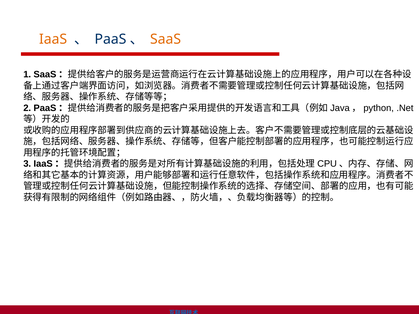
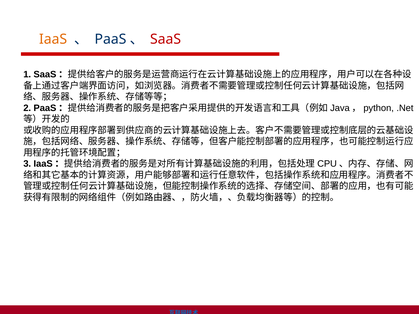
SaaS colour: orange -> red (166, 39)
